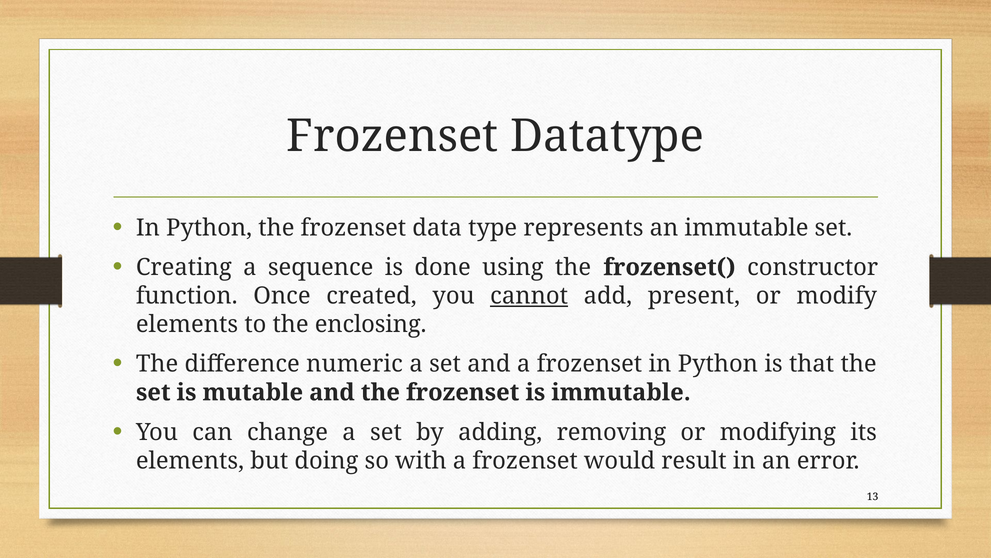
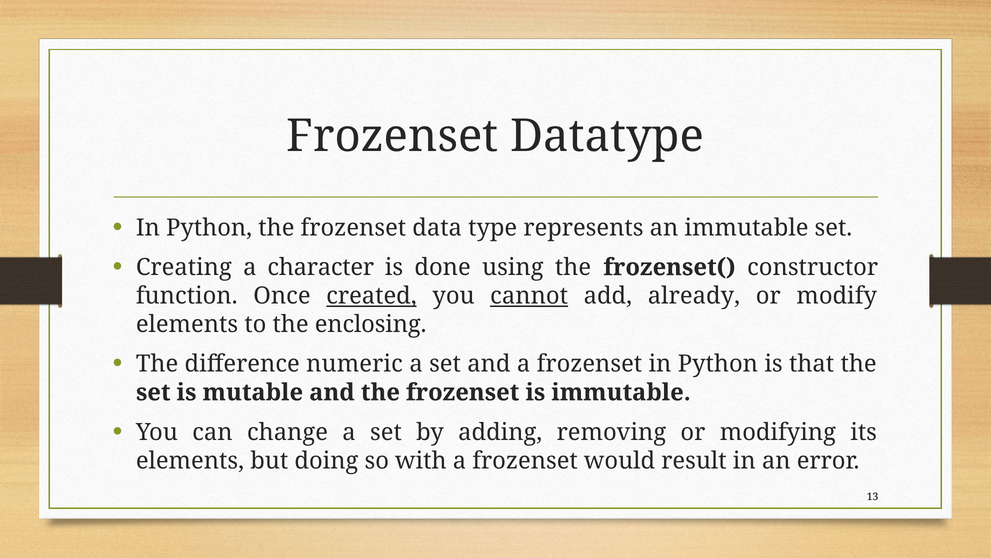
sequence: sequence -> character (321, 267)
created underline: none -> present (372, 296)
present: present -> already (694, 296)
